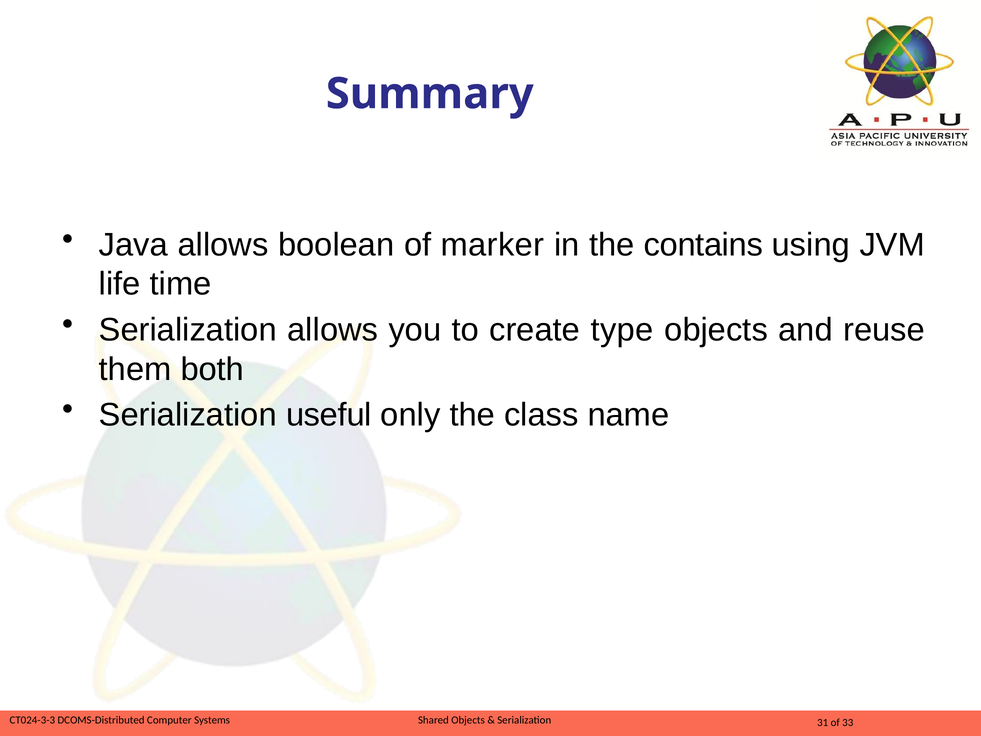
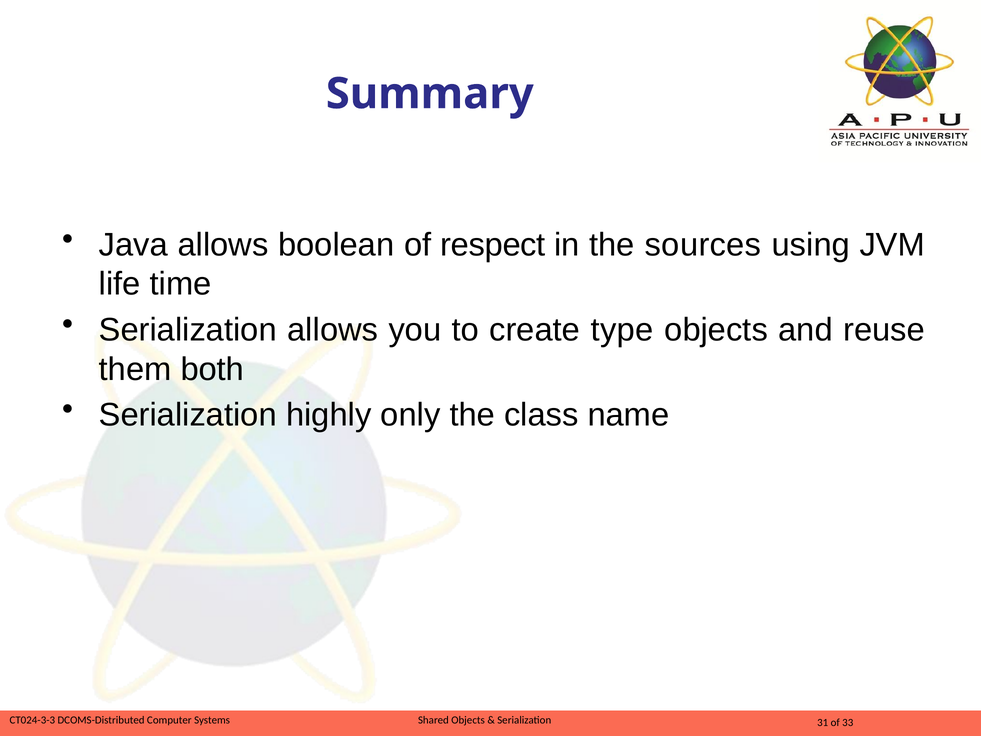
marker: marker -> respect (493, 245)
contains: contains -> sources (703, 245)
useful: useful -> highly (329, 415)
